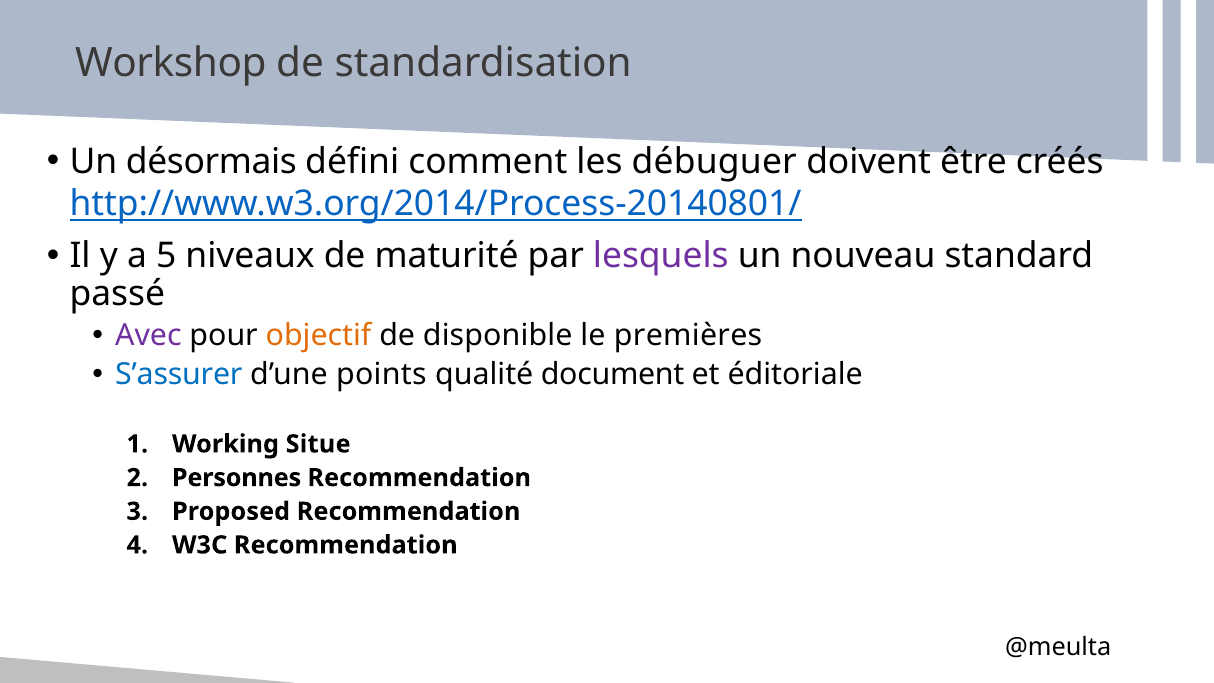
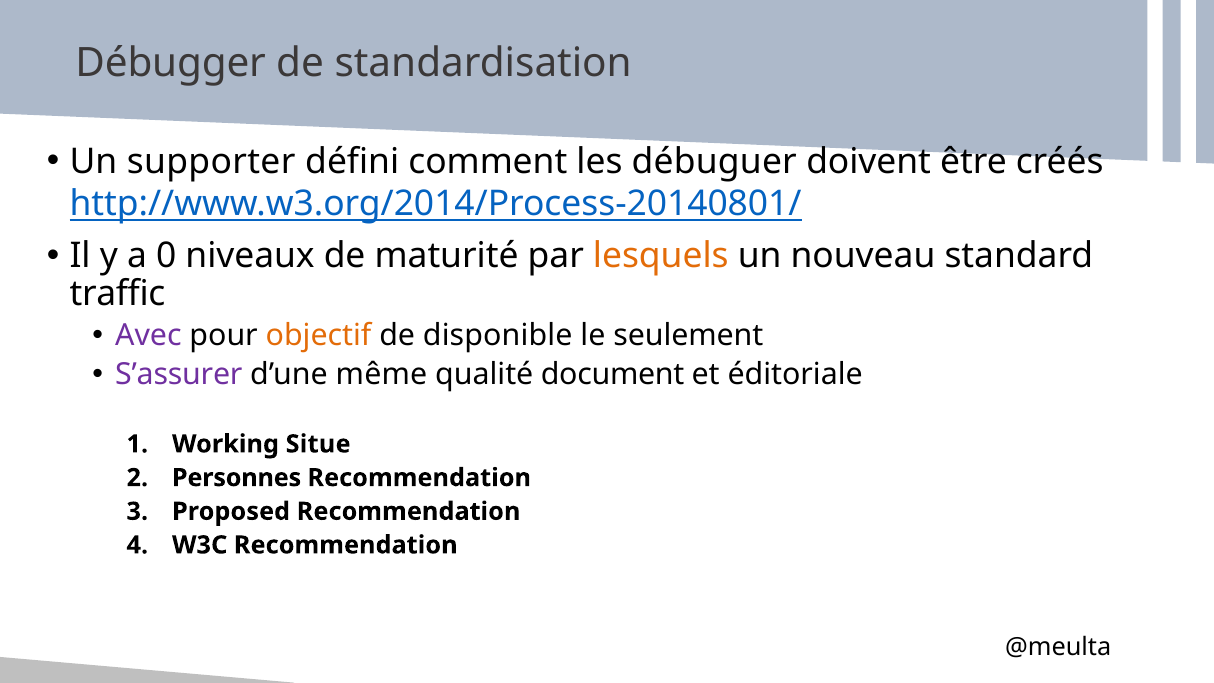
Workshop: Workshop -> Débugger (171, 63)
désormais: désormais -> supporter (211, 162)
5: 5 -> 0 (166, 256)
lesquels colour: purple -> orange (661, 256)
passé: passé -> traffic (117, 294)
premières: premières -> seulement (688, 336)
S’assurer colour: blue -> purple (179, 375)
points: points -> même (381, 375)
